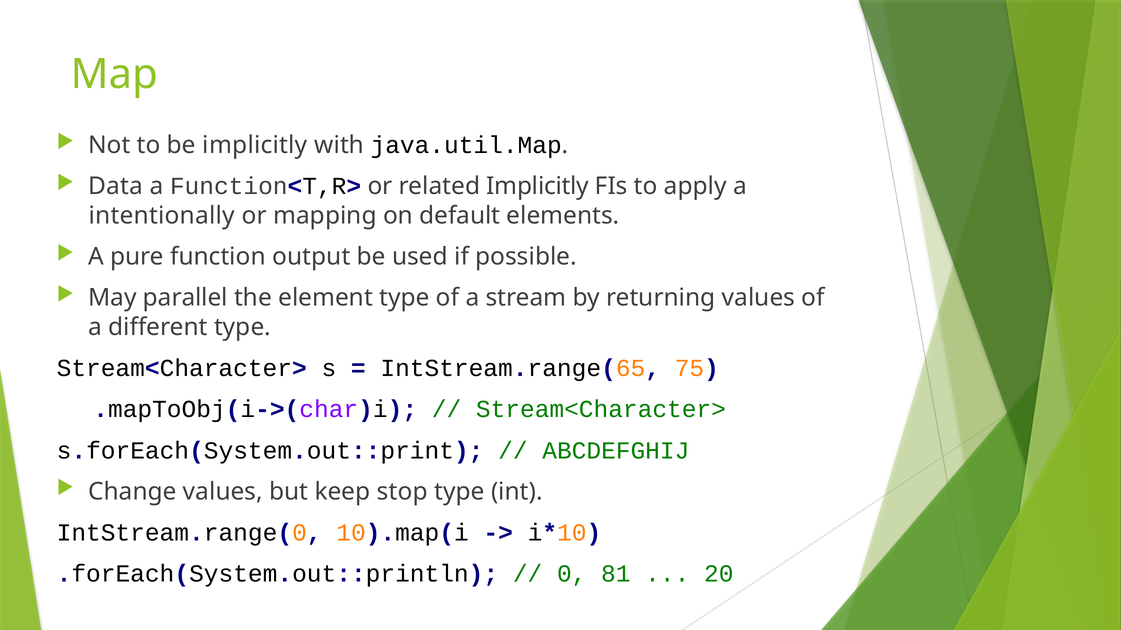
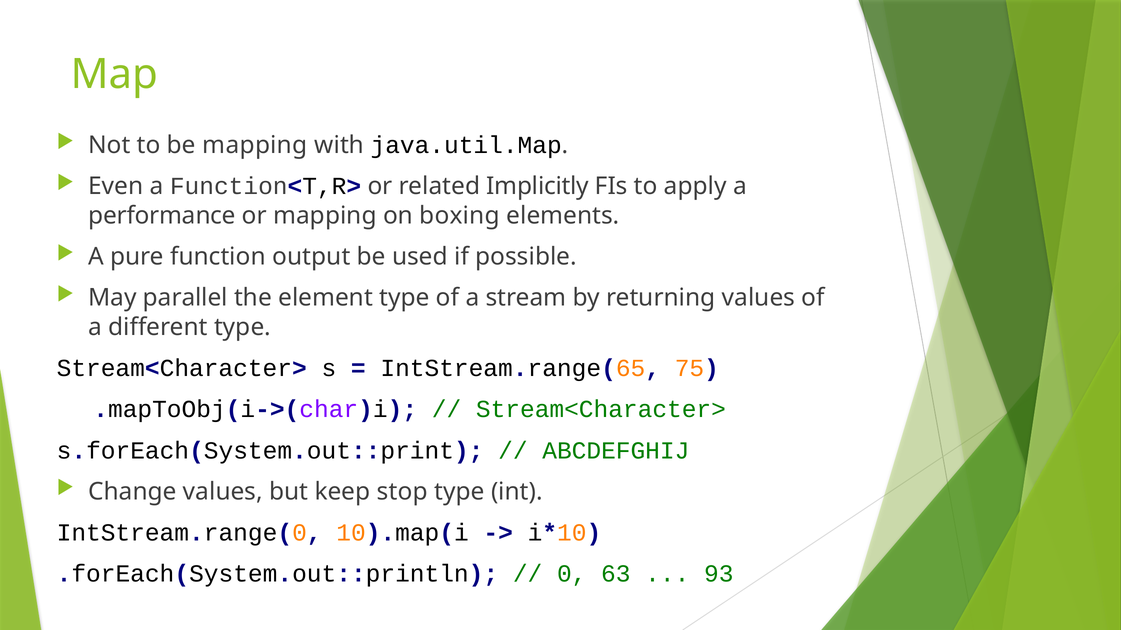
be implicitly: implicitly -> mapping (255, 145)
Data: Data -> Even (116, 186)
intentionally: intentionally -> performance (162, 216)
default: default -> boxing (460, 216)
81: 81 -> 63 (616, 574)
20: 20 -> 93 (719, 574)
